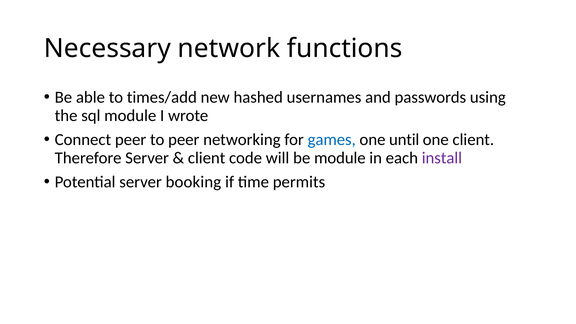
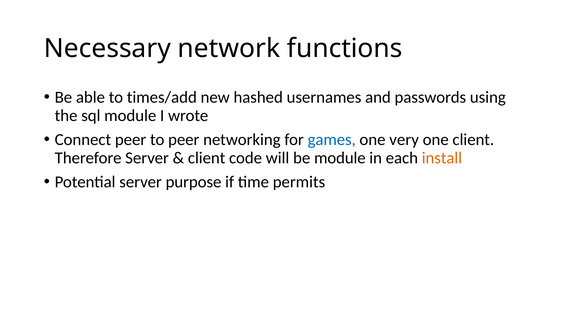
until: until -> very (404, 140)
install colour: purple -> orange (442, 158)
booking: booking -> purpose (194, 182)
